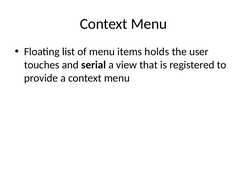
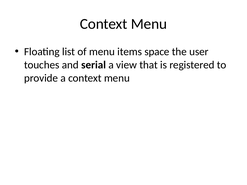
holds: holds -> space (157, 52)
